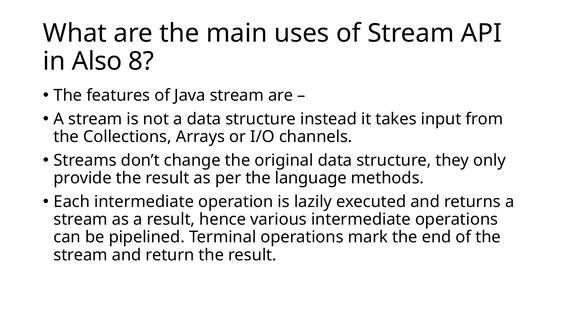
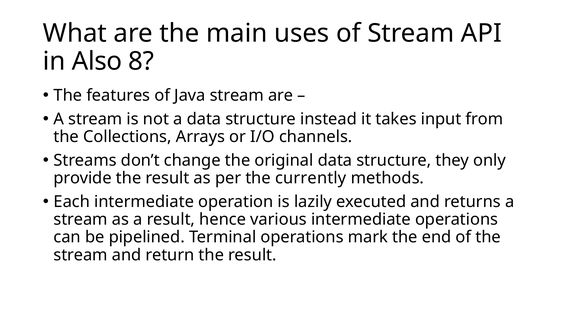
language: language -> currently (311, 178)
